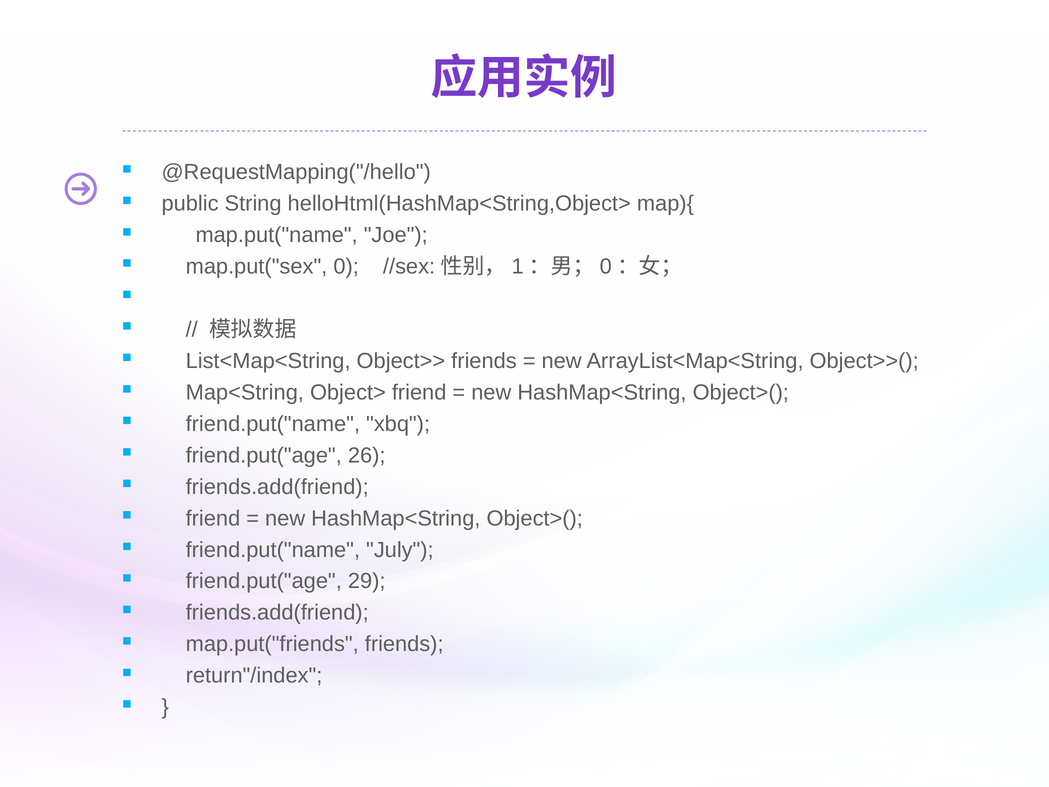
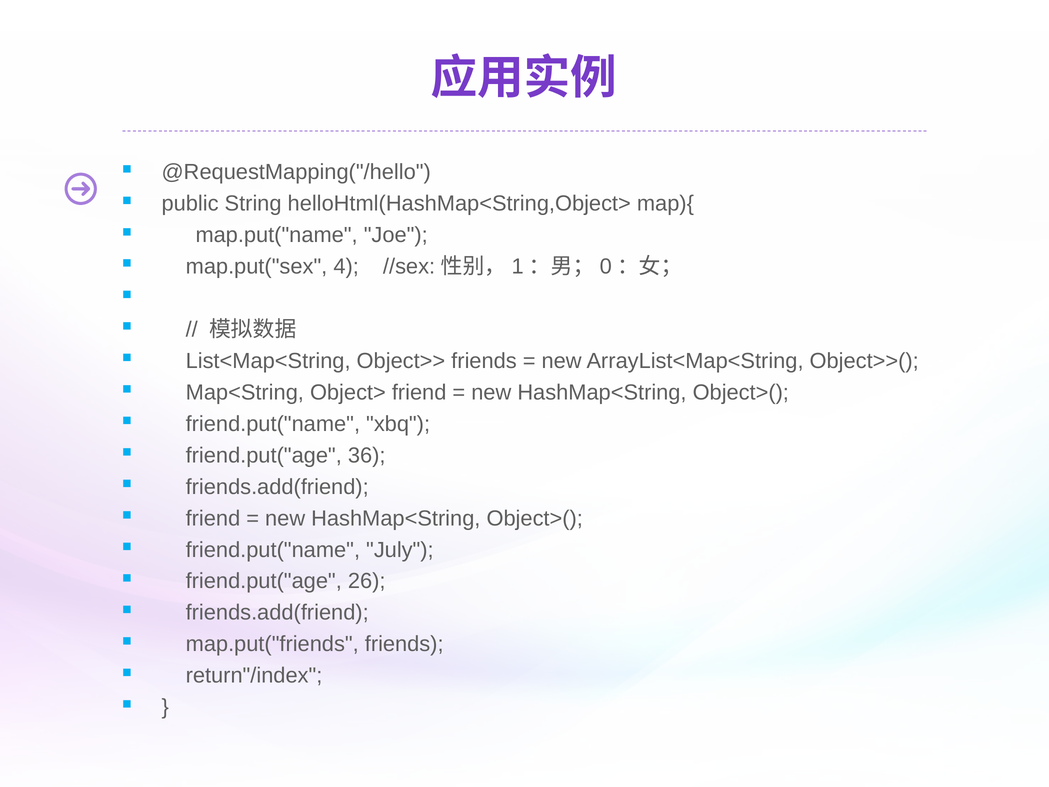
0: 0 -> 4 (346, 266)
26: 26 -> 36 (367, 455)
29: 29 -> 26 (367, 581)
